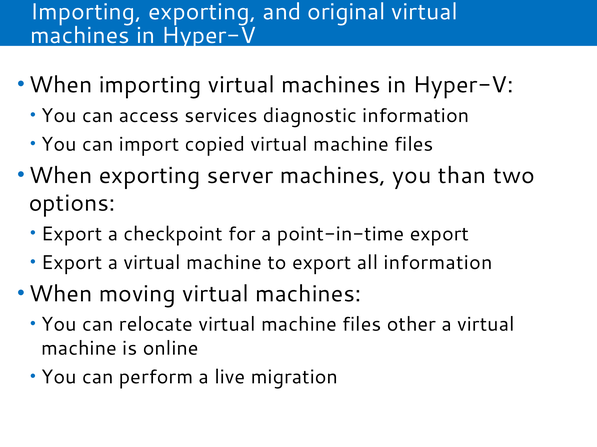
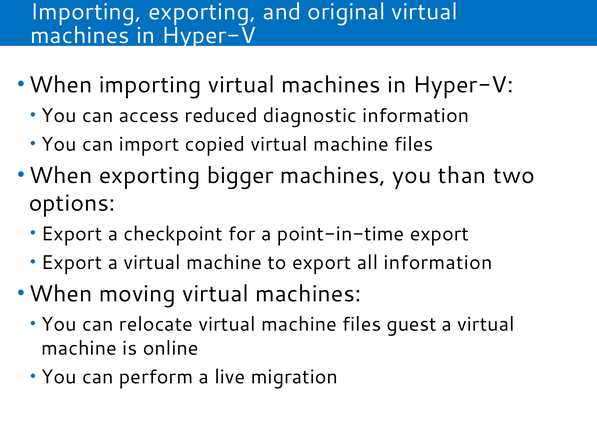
services: services -> reduced (221, 116)
server: server -> bigger (240, 176)
other: other -> guest (412, 325)
